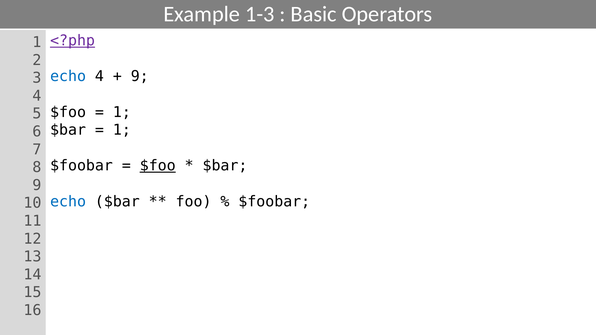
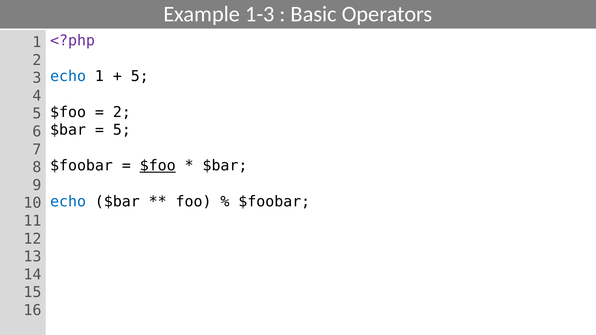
<?php underline: present -> none (73, 41)
echo 4: 4 -> 1 (99, 76)
9: 9 -> 5 (140, 76)
1: 1 -> 2 (122, 112)
1: 1 -> 5 (122, 130)
